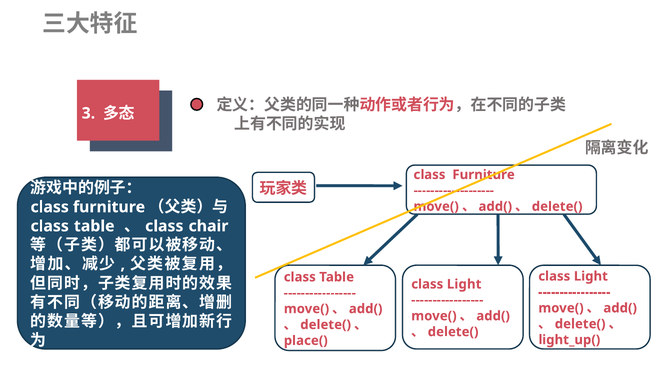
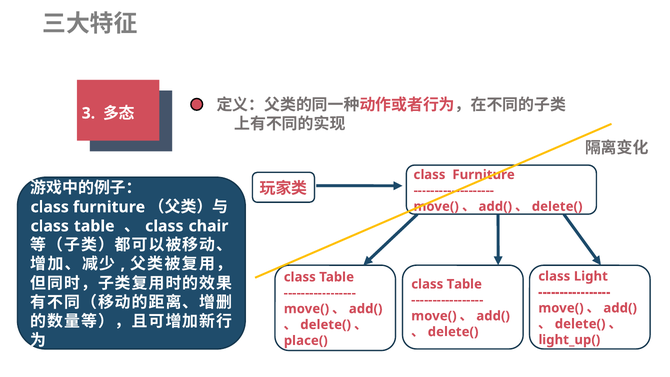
Light: Light -> Table (464, 284)
